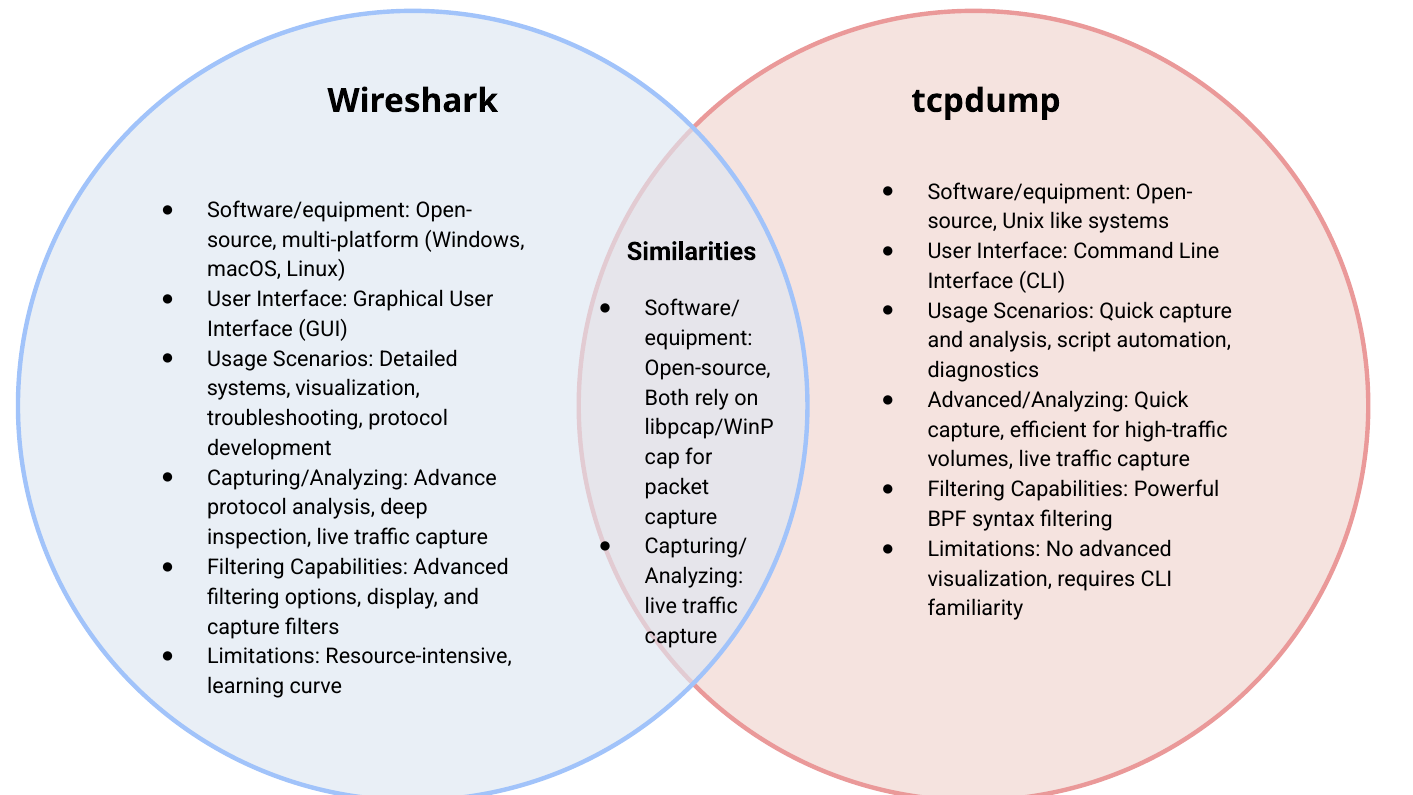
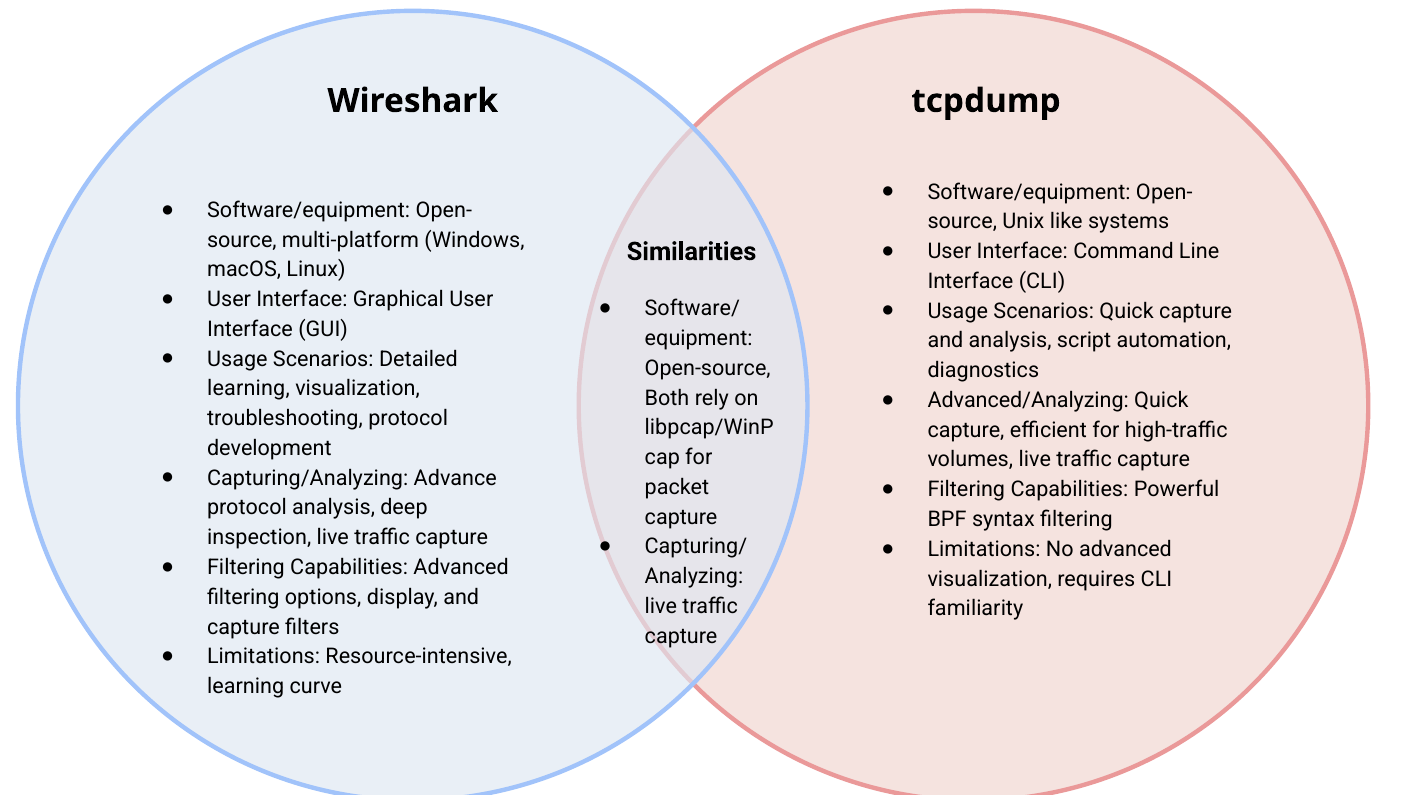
systems: systems -> learning (248, 389)
